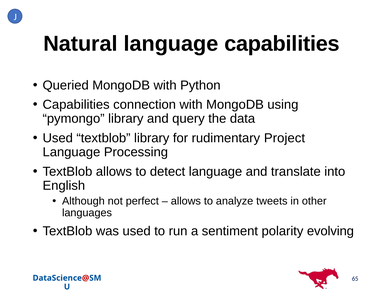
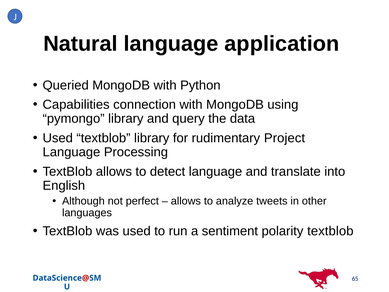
language capabilities: capabilities -> application (282, 44)
polarity evolving: evolving -> textblob (330, 231)
